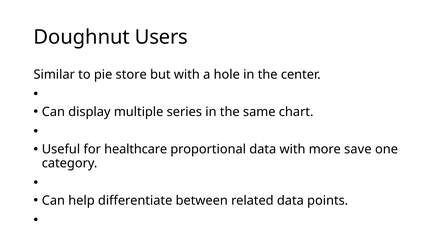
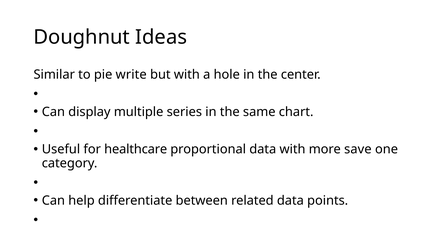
Users: Users -> Ideas (161, 37)
store: store -> write (131, 74)
